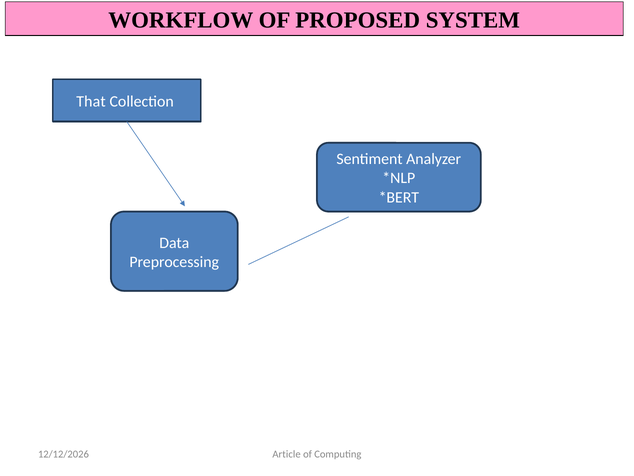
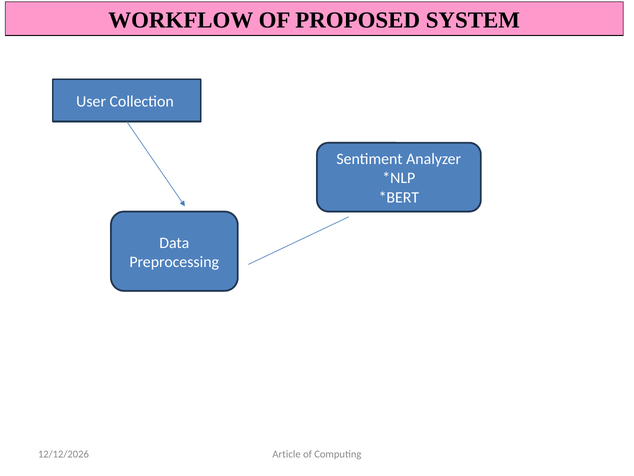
That: That -> User (91, 101)
